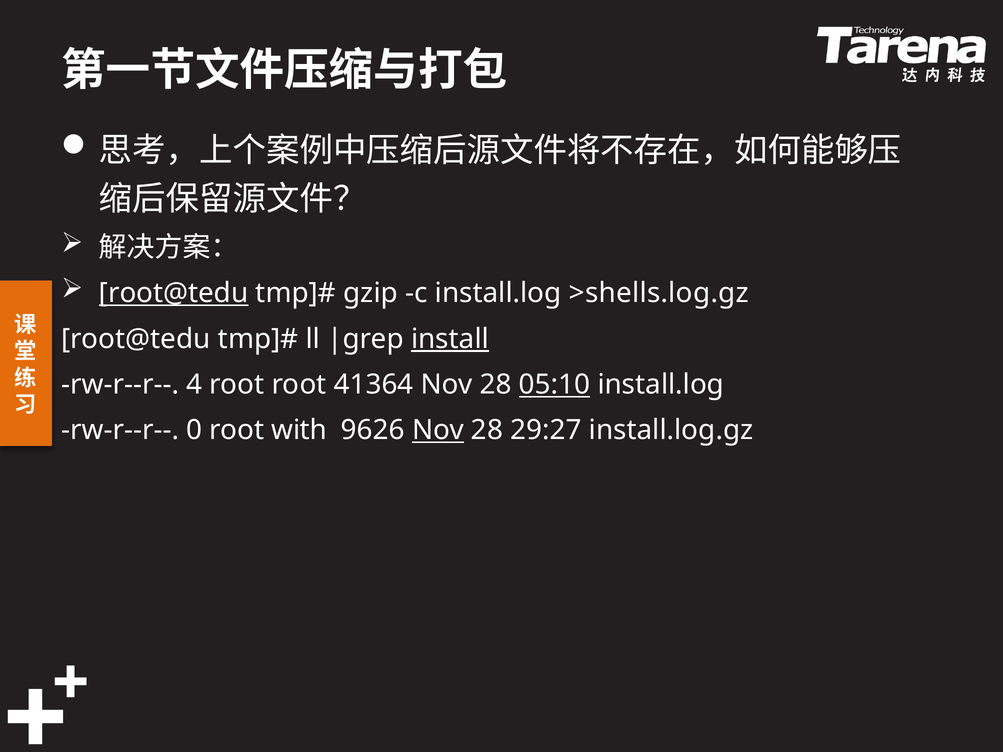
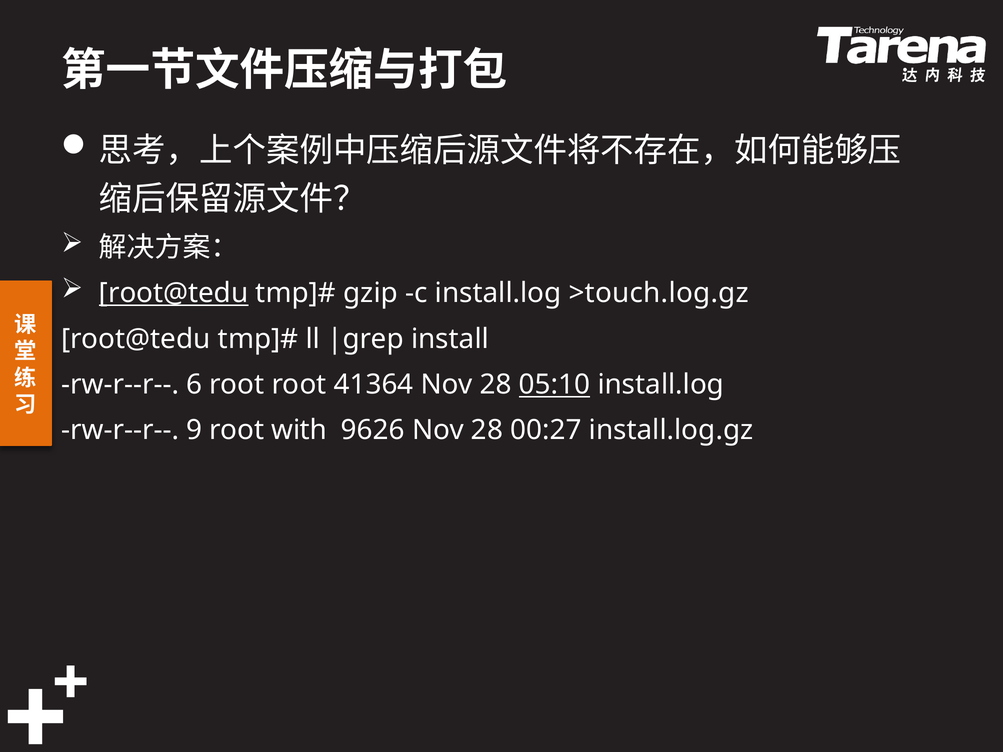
>shells.log.gz: >shells.log.gz -> >touch.log.gz (659, 293)
install underline: present -> none (450, 339)
4: 4 -> 6 (194, 385)
0: 0 -> 9 (194, 430)
Nov underline: present -> none (438, 430)
29:27: 29:27 -> 00:27 (546, 430)
